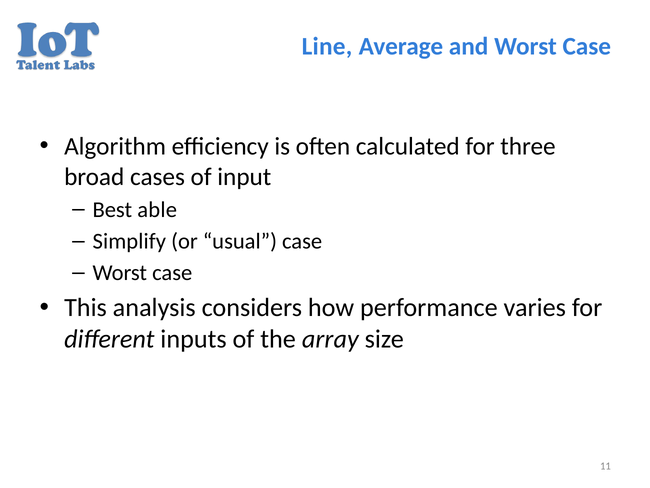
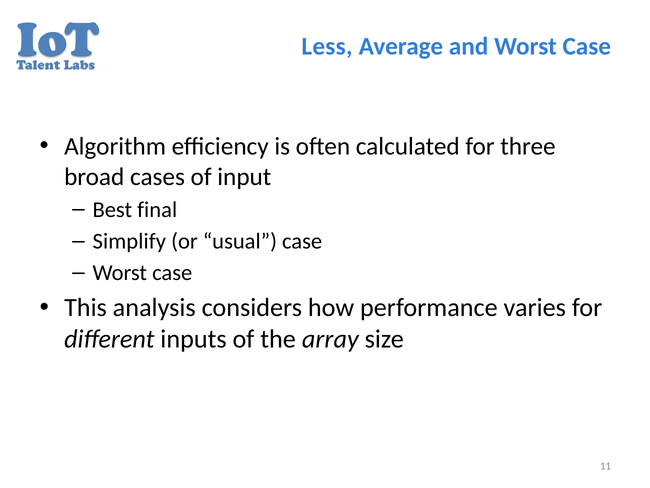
Line: Line -> Less (327, 46)
able: able -> final (157, 210)
